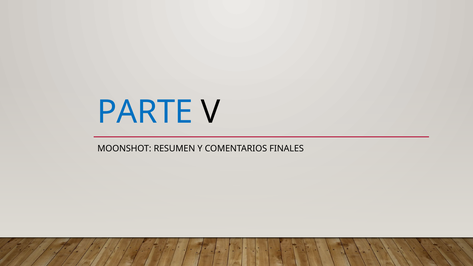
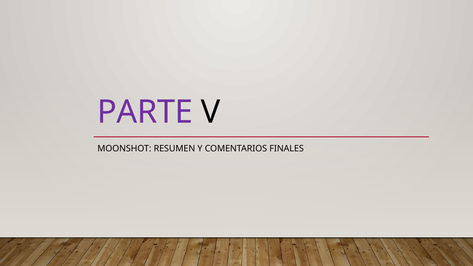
PARTE colour: blue -> purple (145, 112)
